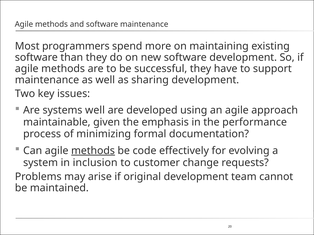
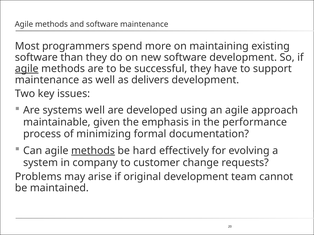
agile underline: none -> present (27, 69)
sharing: sharing -> delivers (150, 80)
code: code -> hard (144, 151)
inclusion: inclusion -> company (95, 163)
